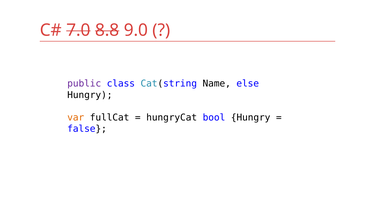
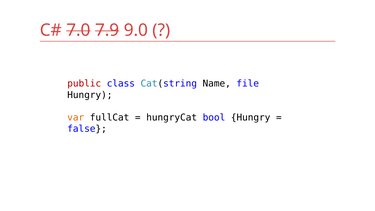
8.8: 8.8 -> 7.9 (107, 30)
public colour: purple -> red (84, 84)
else: else -> file (248, 84)
